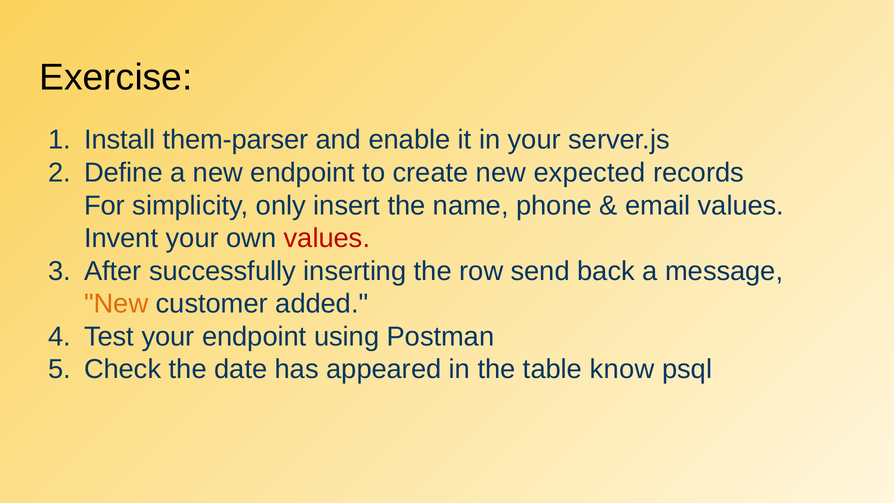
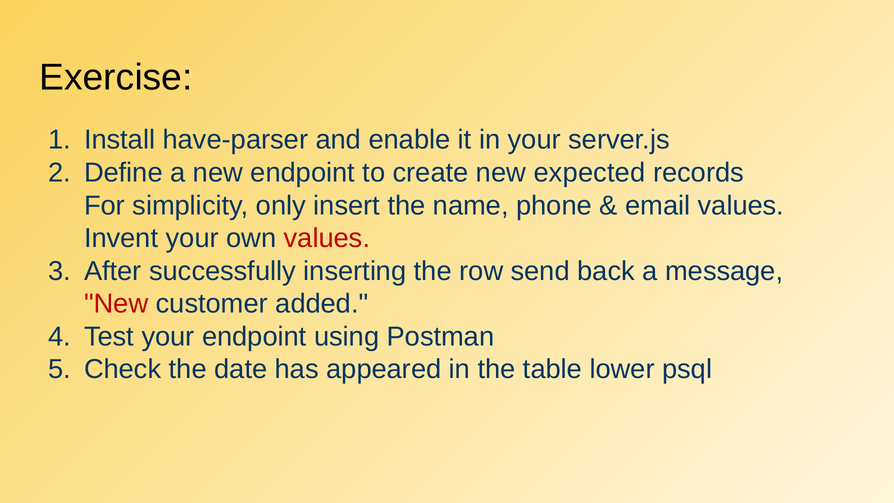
them-parser: them-parser -> have-parser (235, 140)
New colour: orange -> red (116, 304)
know: know -> lower (622, 369)
